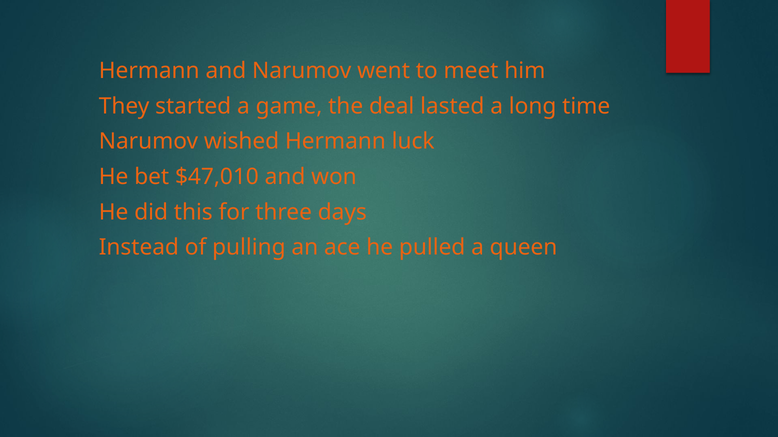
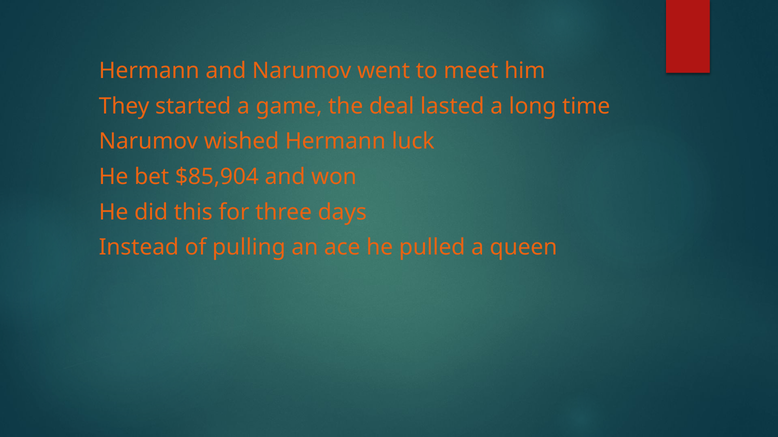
$47,010: $47,010 -> $85,904 (217, 177)
